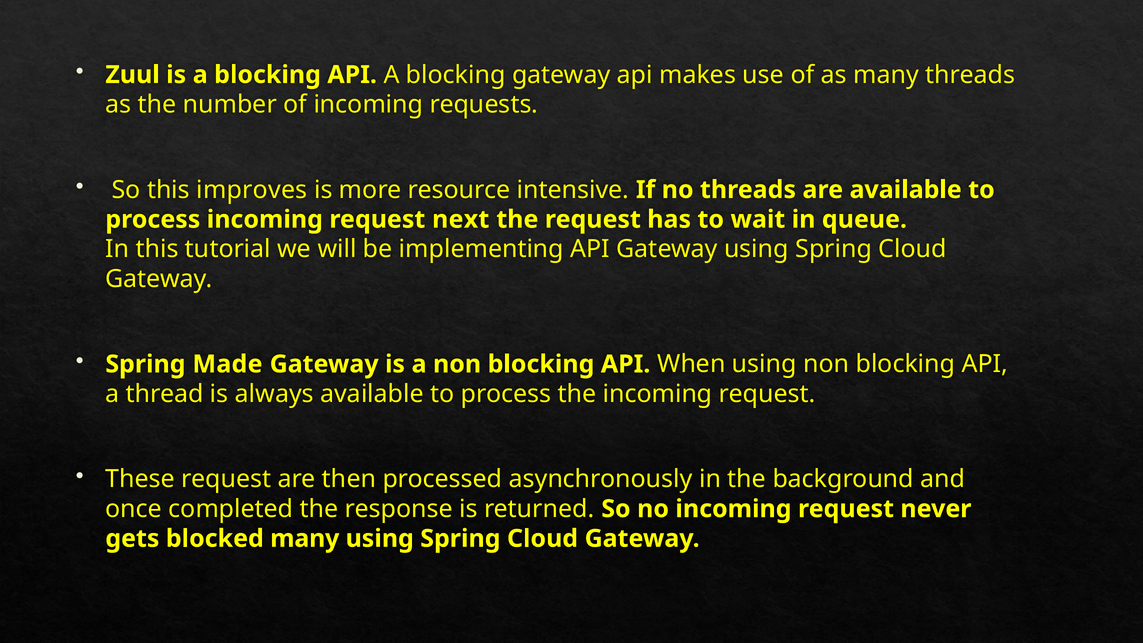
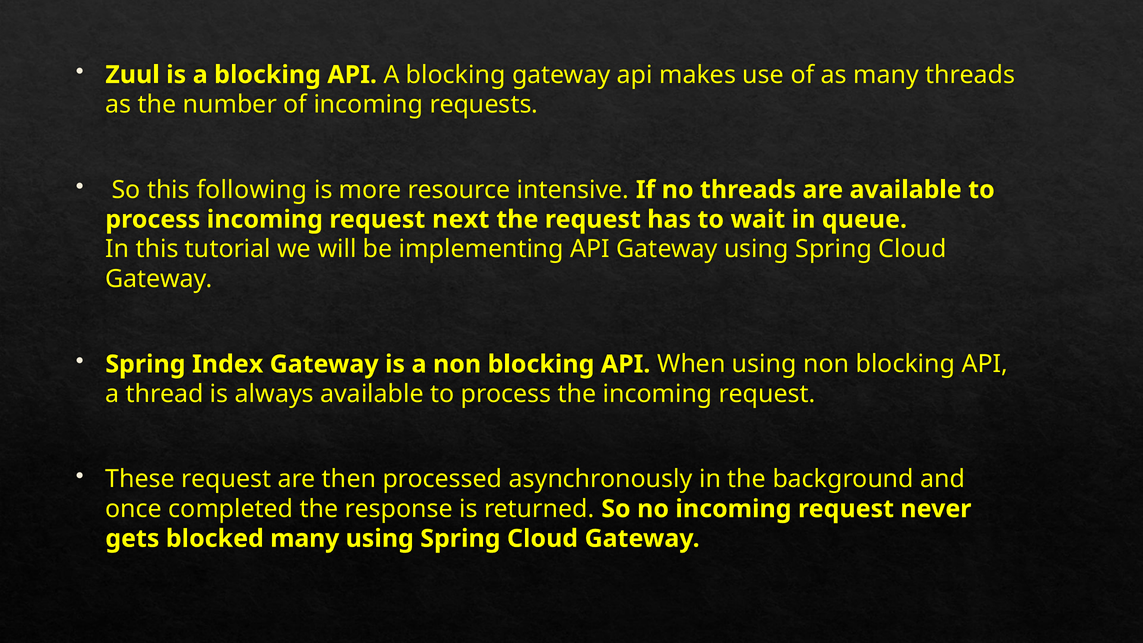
improves: improves -> following (252, 190)
Made: Made -> Index (228, 364)
